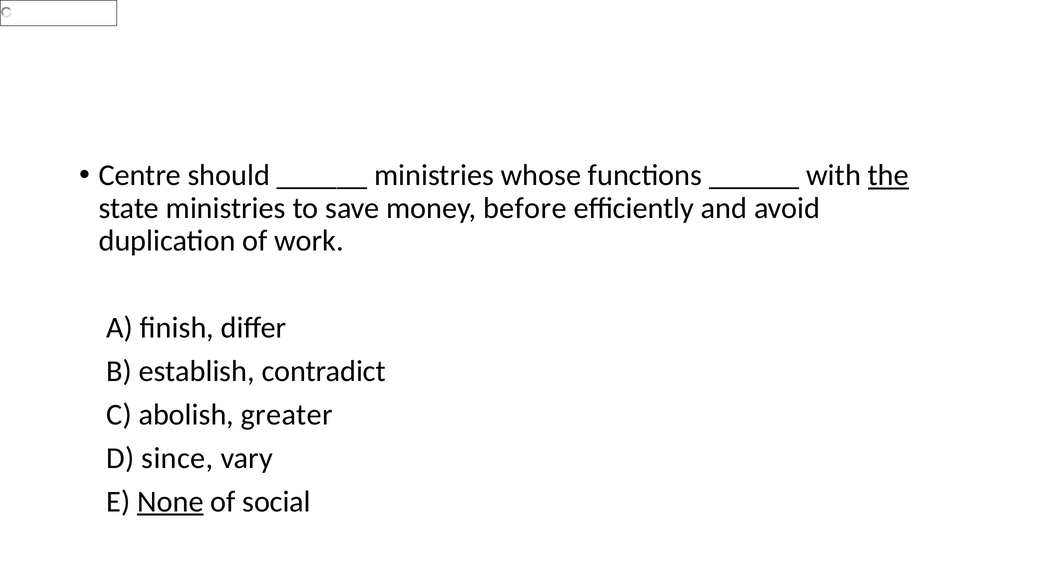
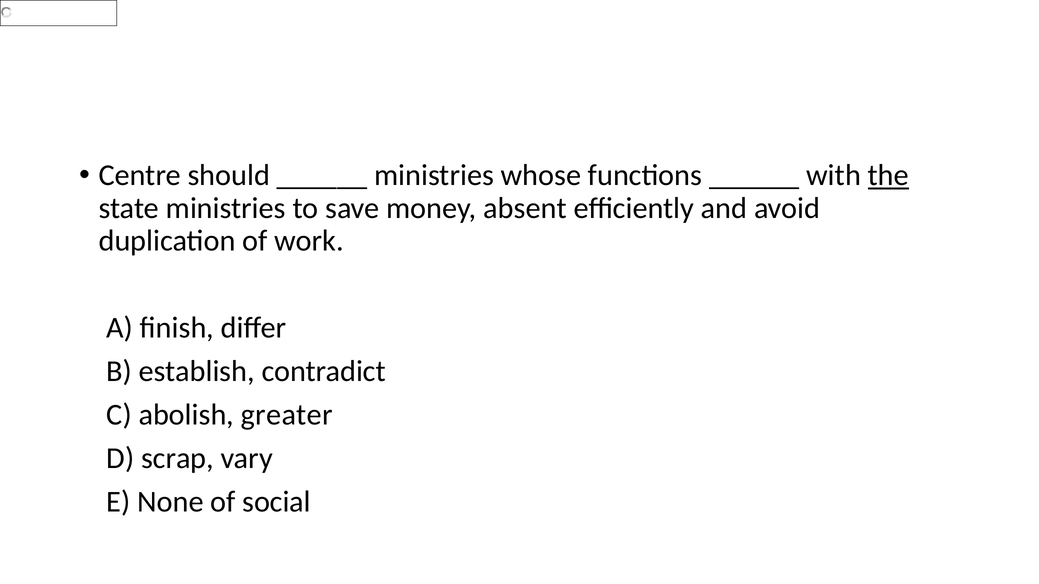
before: before -> absent (525, 208)
since: since -> scrap (177, 458)
None underline: present -> none (170, 502)
